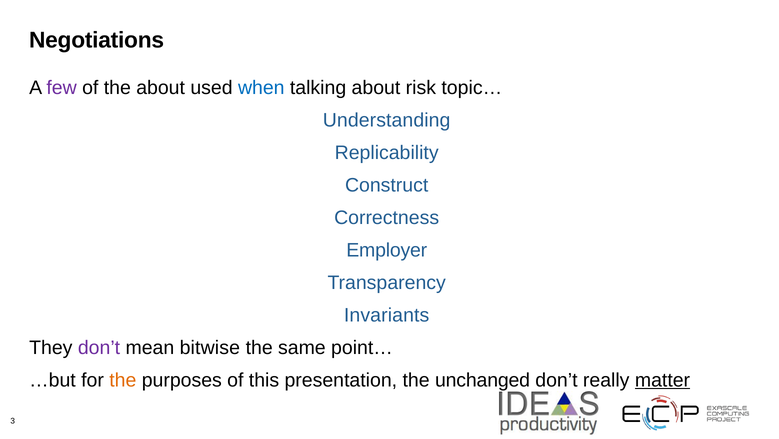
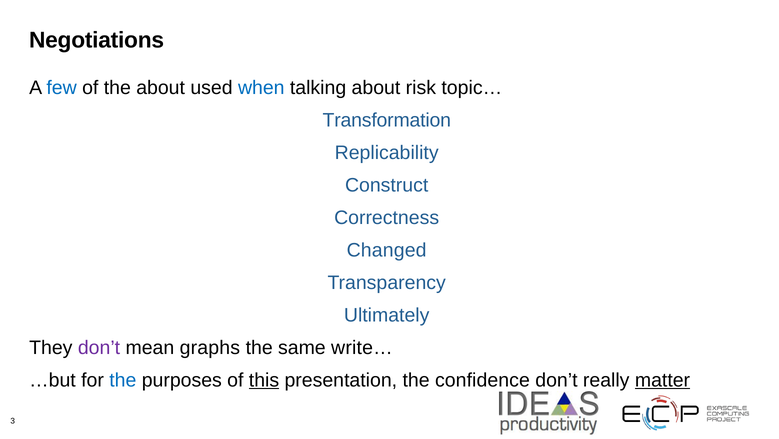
few colour: purple -> blue (62, 88)
Understanding: Understanding -> Transformation (387, 120)
Employer: Employer -> Changed (387, 250)
Invariants: Invariants -> Ultimately (387, 315)
bitwise: bitwise -> graphs (210, 347)
point…: point… -> write… (362, 347)
the colour: orange -> blue (123, 379)
this underline: none -> present (264, 379)
unchanged: unchanged -> confidence (482, 379)
